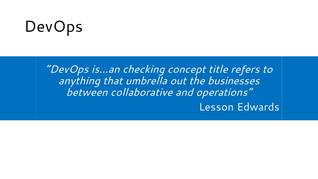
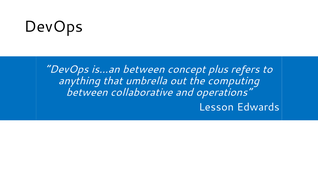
is…an checking: checking -> between (144, 69)
title: title -> plus (218, 69)
businesses: businesses -> computing (233, 81)
